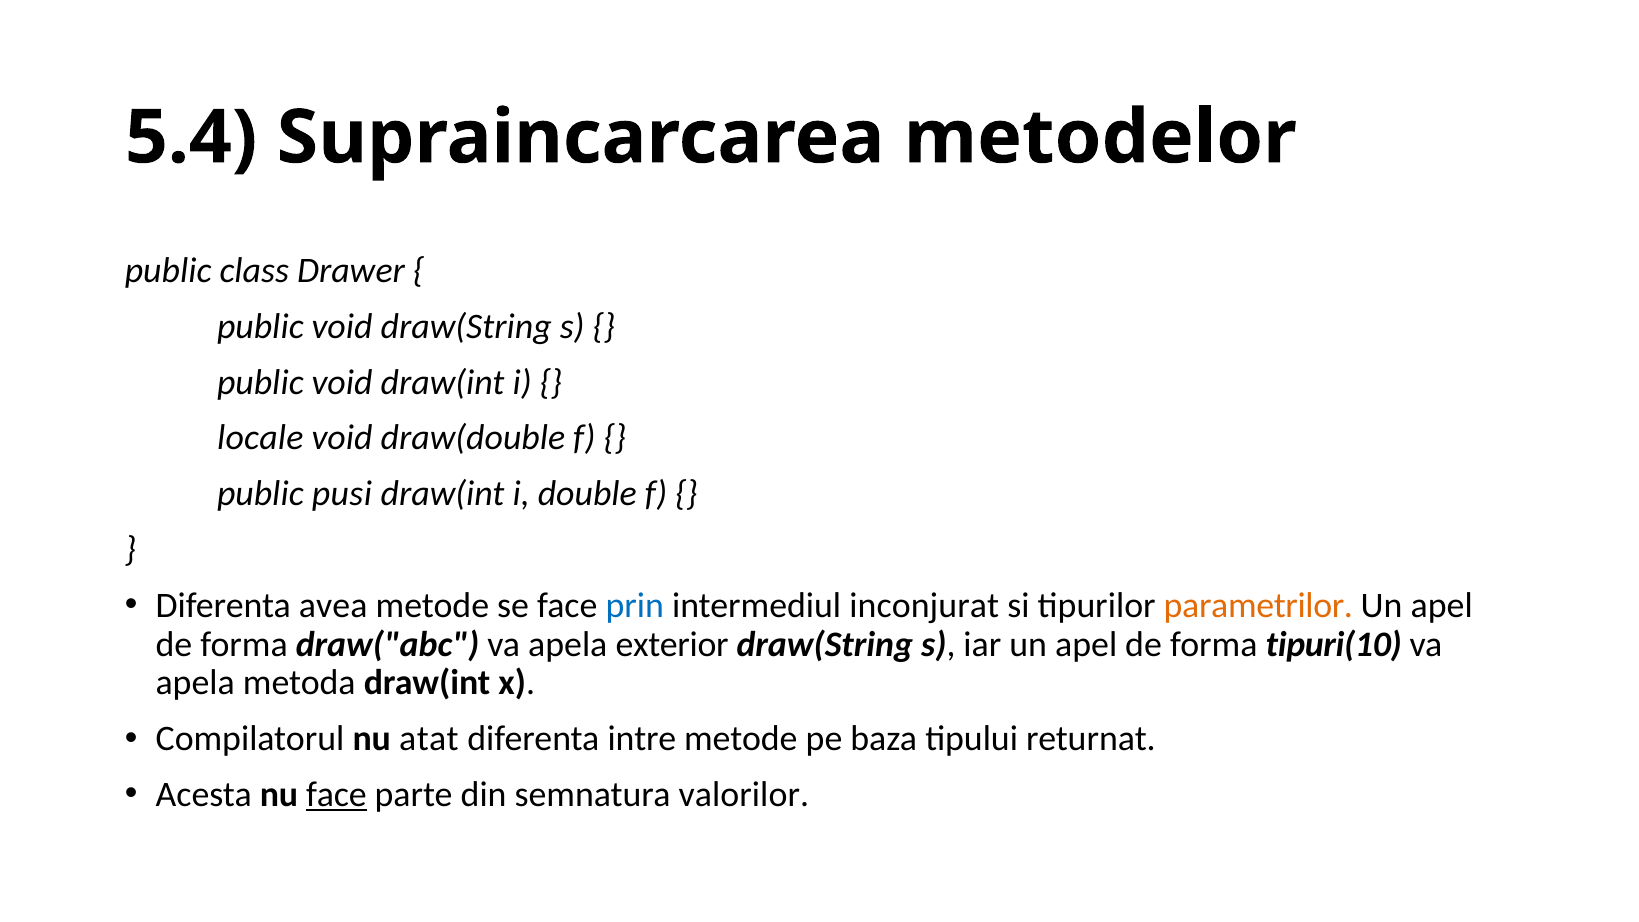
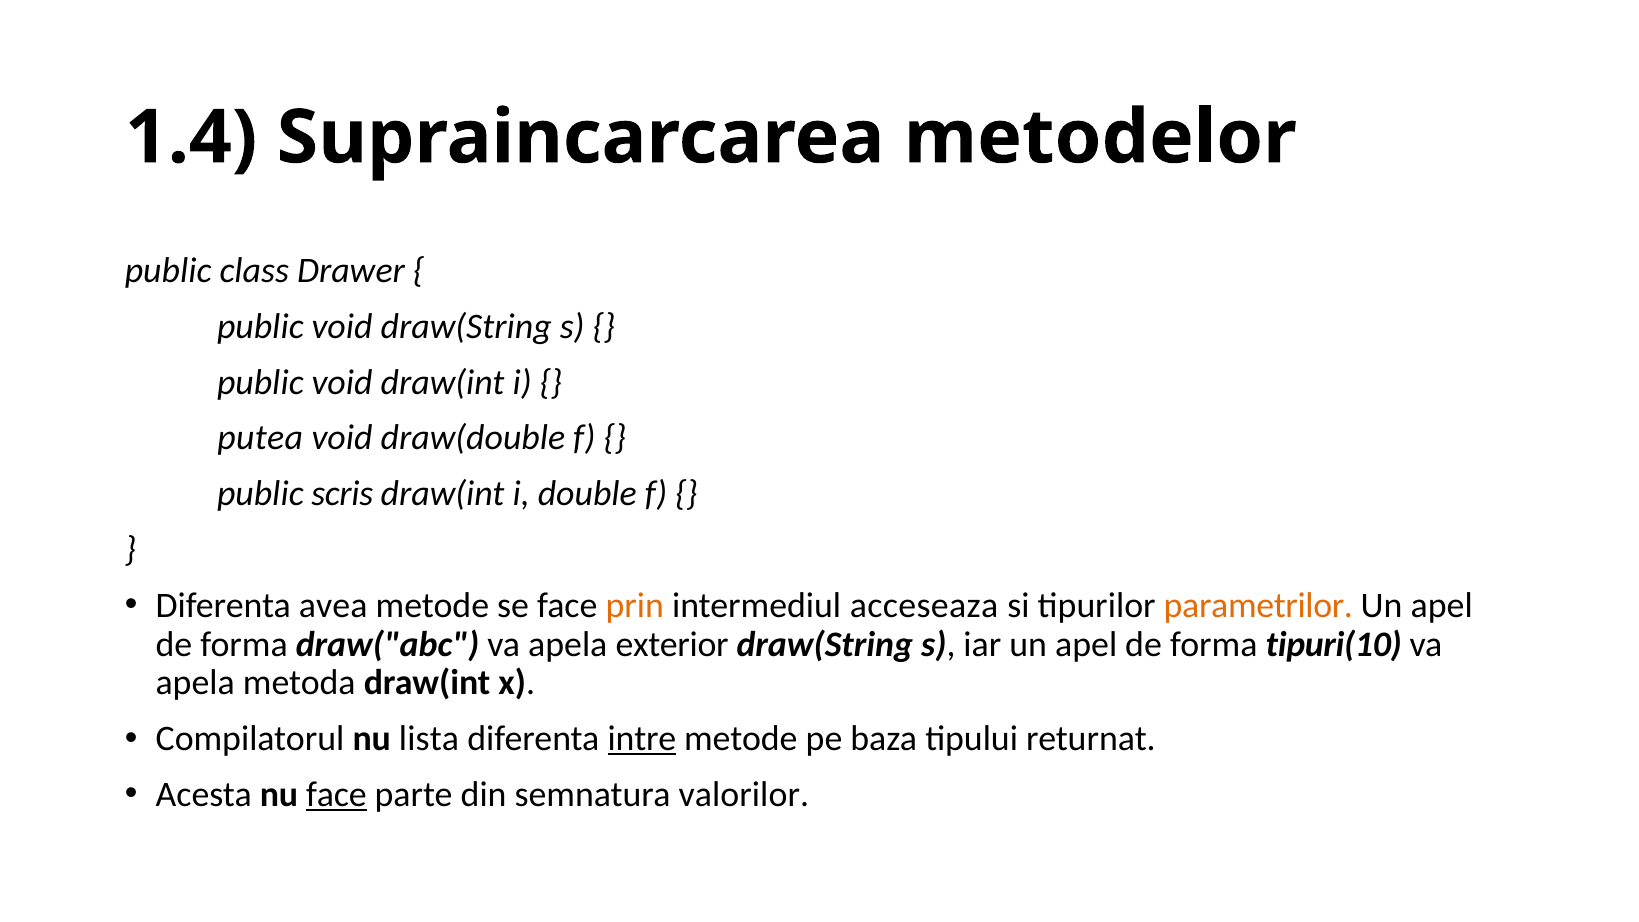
5.4: 5.4 -> 1.4 (191, 138)
locale: locale -> putea (260, 438)
pusi: pusi -> scris (342, 494)
prin colour: blue -> orange (635, 605)
inconjurat: inconjurat -> acceseaza (924, 605)
atat: atat -> lista (429, 739)
intre underline: none -> present (642, 739)
